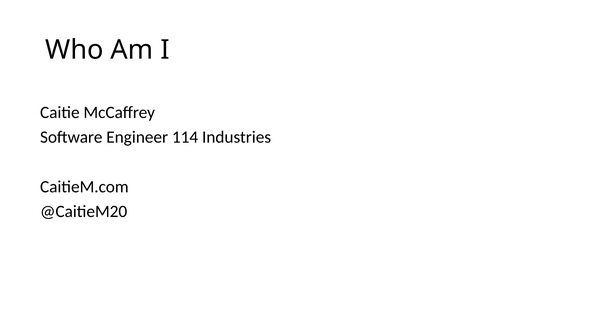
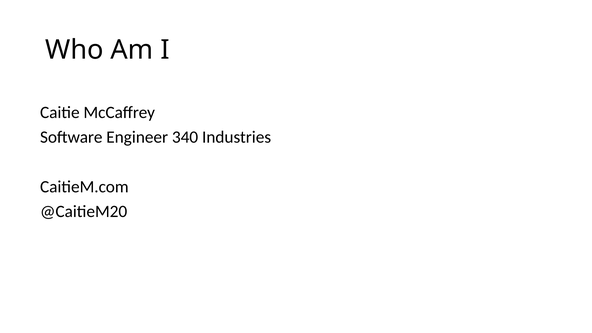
114: 114 -> 340 (185, 137)
